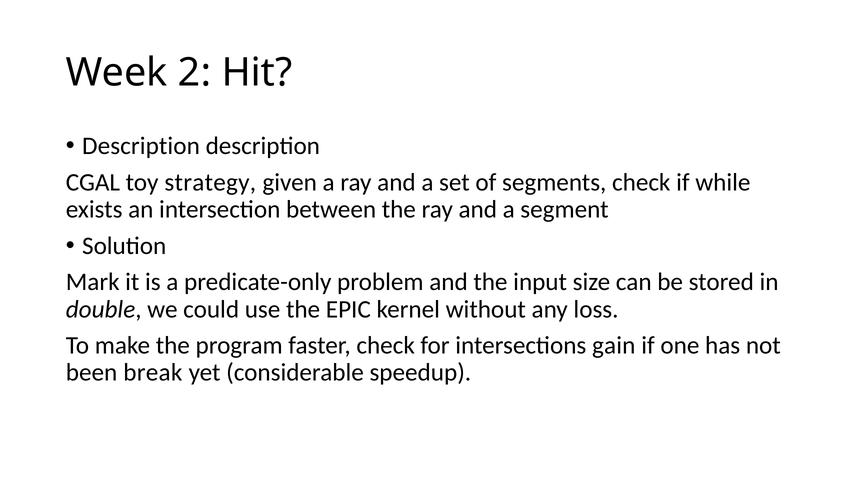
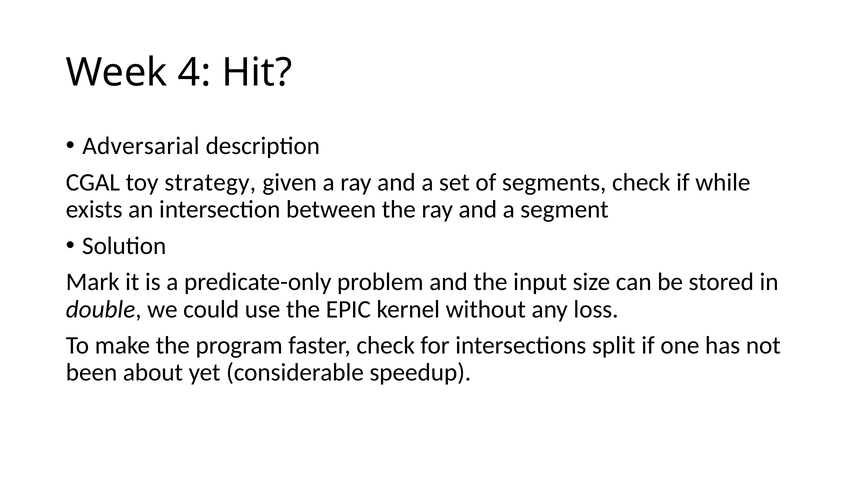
2: 2 -> 4 (195, 73)
Description: Description -> Adversarial (141, 146)
gain: gain -> split (614, 345)
break: break -> about (153, 373)
